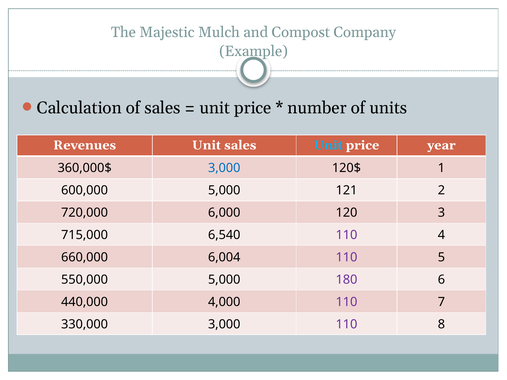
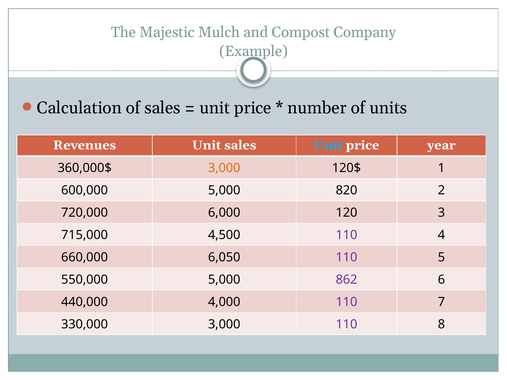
3,000 colour: blue -> orange (224, 168)
121: 121 -> 820 (347, 191)
6,540: 6,540 -> 4,500 (224, 235)
6,004: 6,004 -> 6,050 (224, 258)
180: 180 -> 862 (347, 280)
